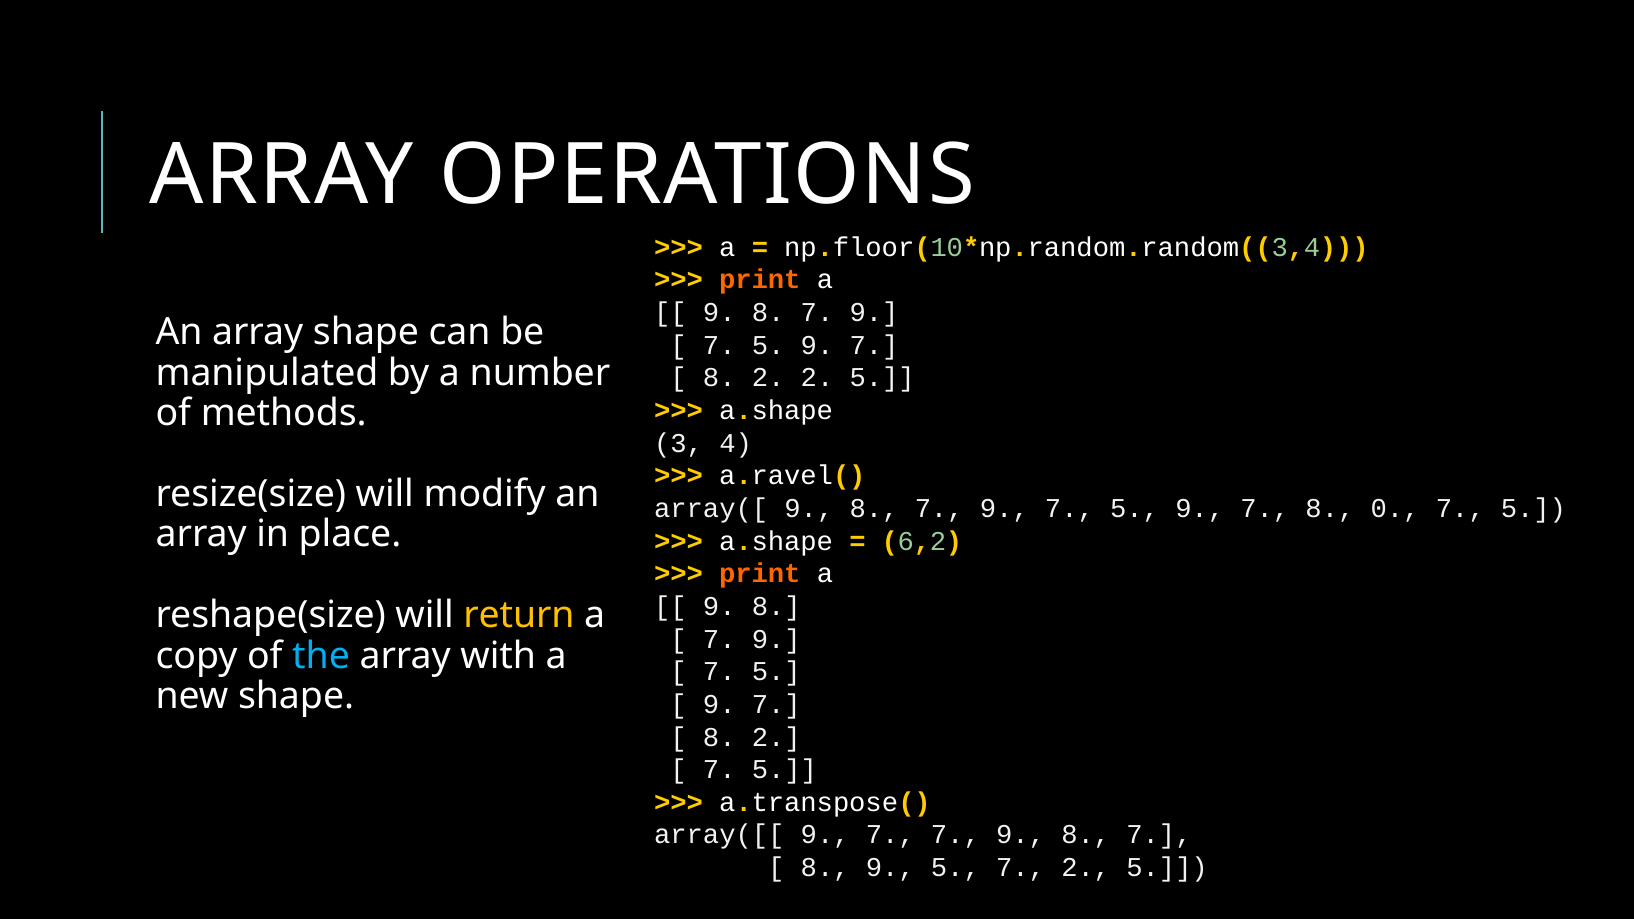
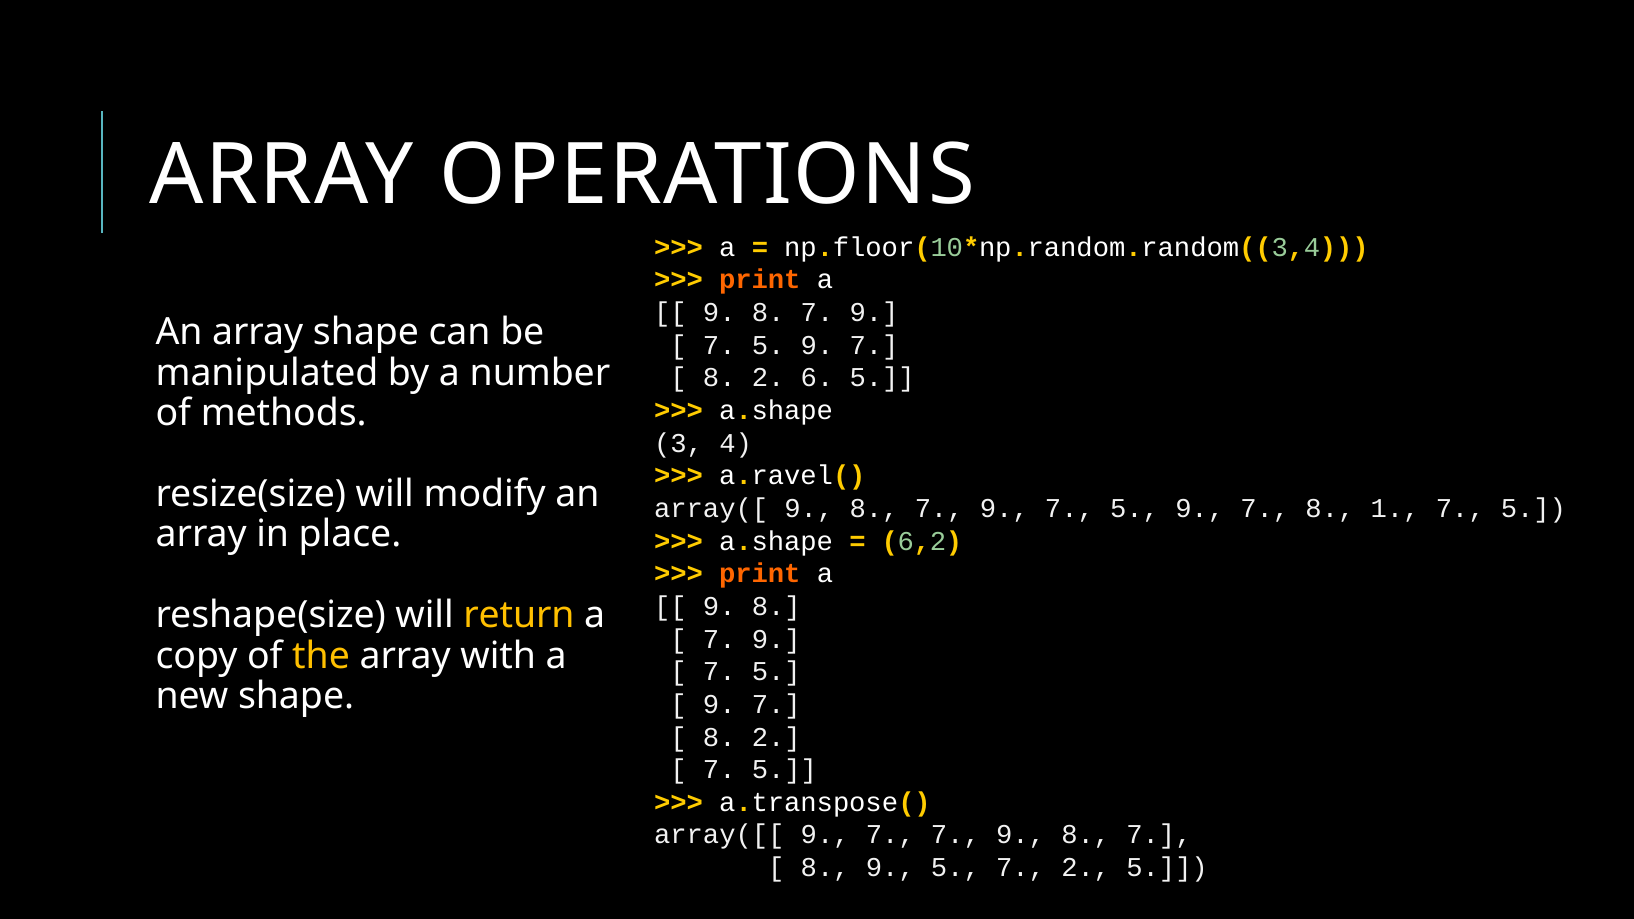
2 2: 2 -> 6 (817, 378)
0: 0 -> 1 (1395, 508)
the colour: light blue -> yellow (321, 656)
